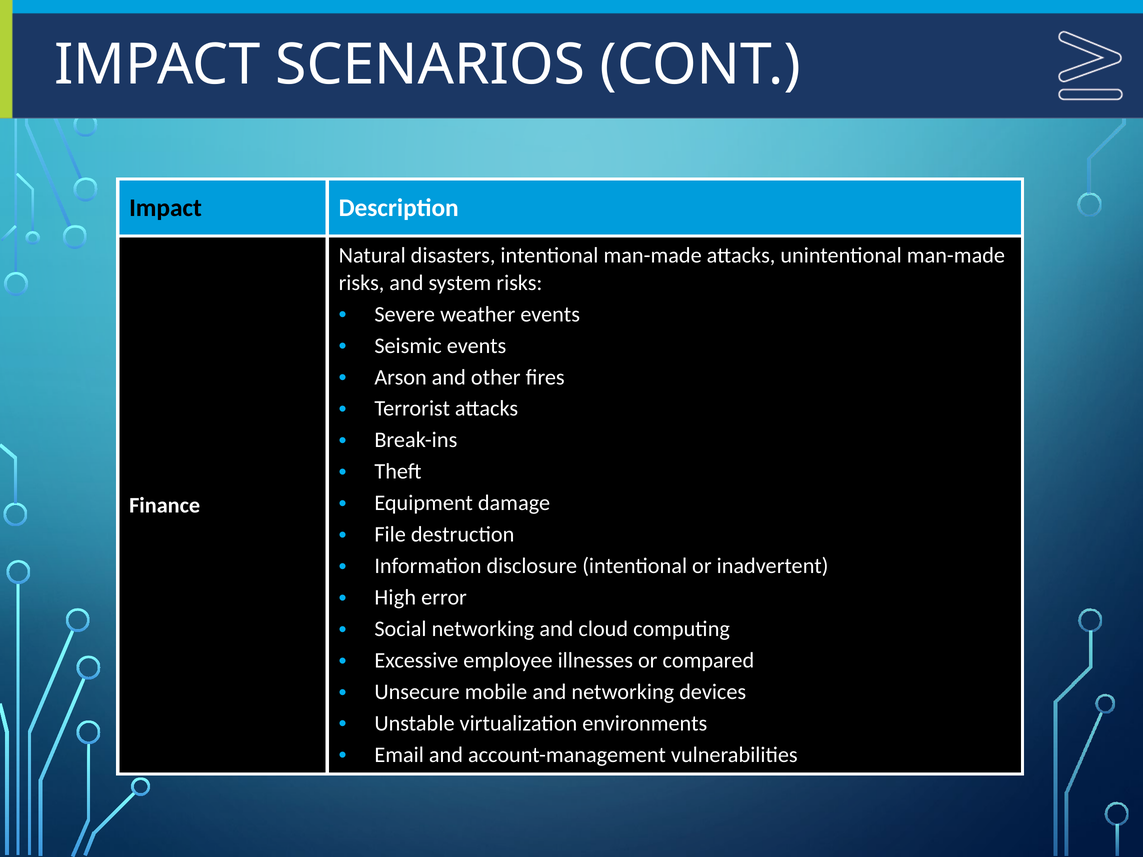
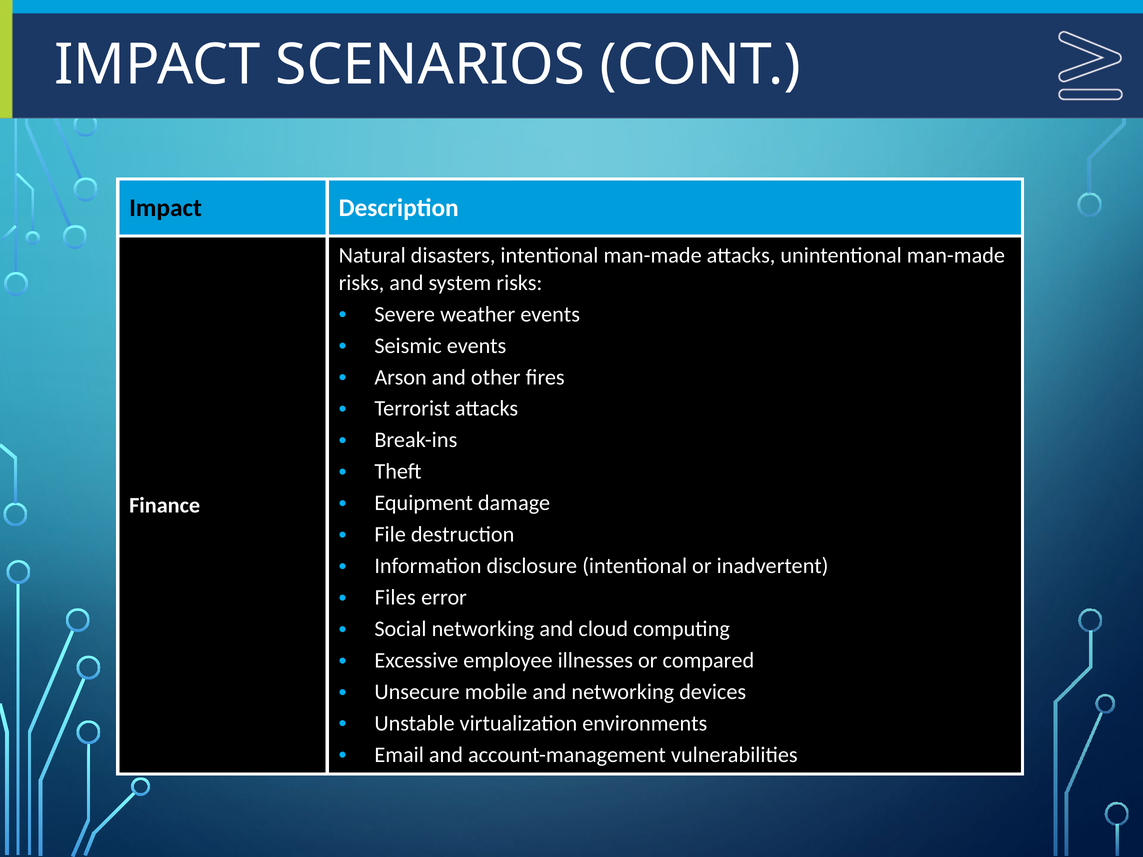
High: High -> Files (395, 598)
